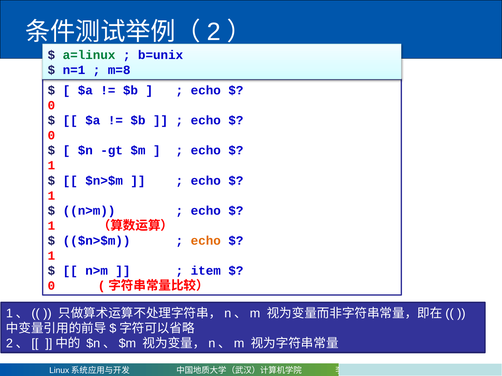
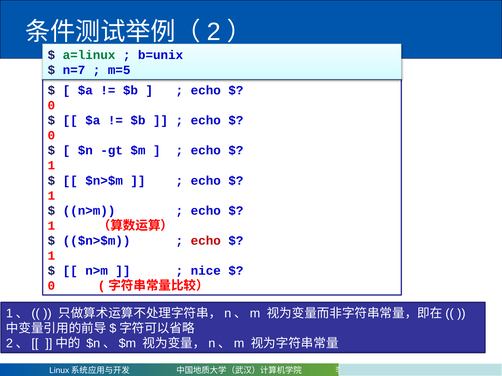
n=1: n=1 -> n=7 (74, 70)
m=8: m=8 -> m=5 (119, 70)
echo colour: orange -> red (206, 241)
item: item -> nice (206, 271)
